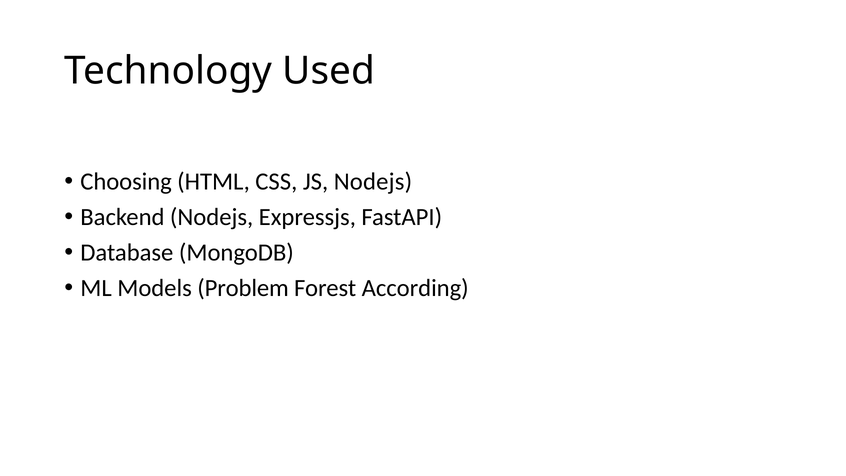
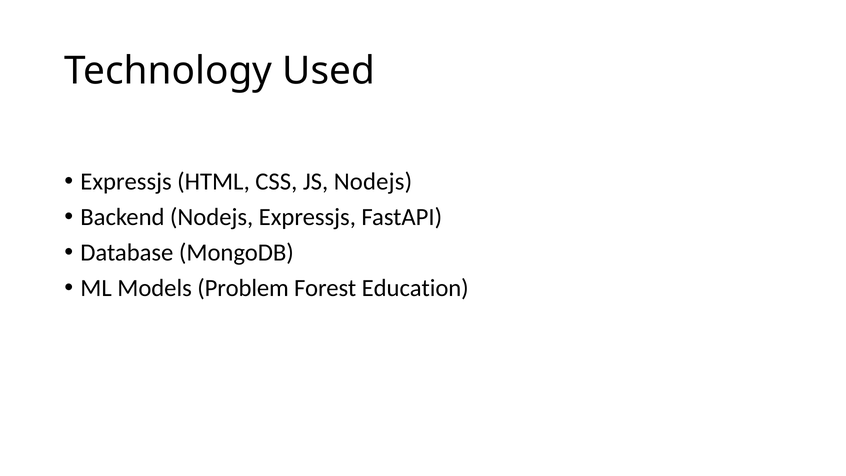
Choosing: Choosing -> Expressjs (126, 181)
According: According -> Education (415, 288)
